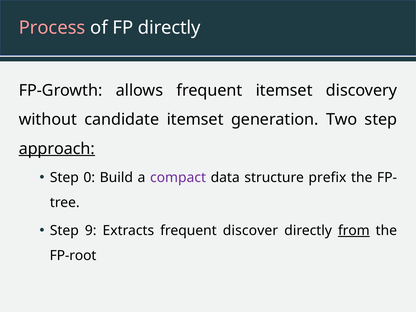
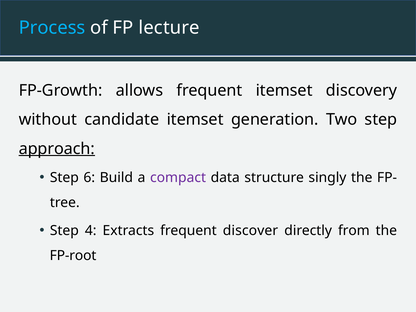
Process colour: pink -> light blue (52, 28)
FP directly: directly -> lecture (169, 28)
0: 0 -> 6 (89, 178)
prefix: prefix -> singly (327, 178)
9: 9 -> 4 (91, 231)
from underline: present -> none (354, 231)
